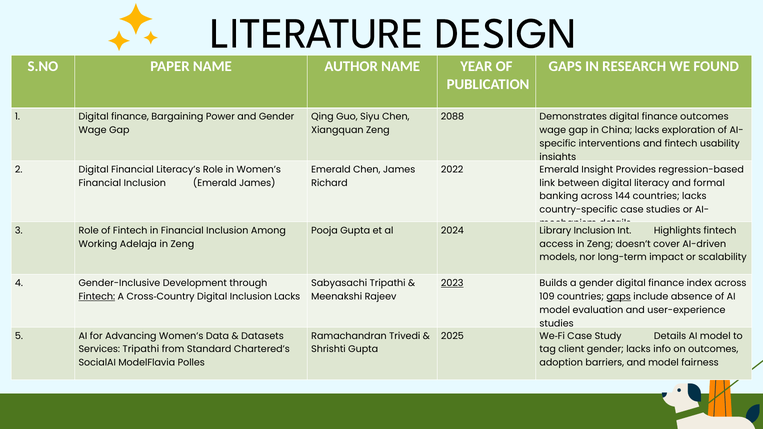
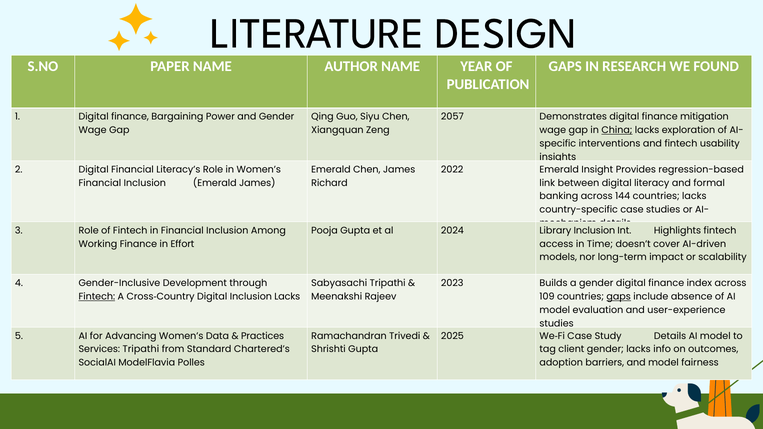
2088: 2088 -> 2057 (452, 117)
finance outcomes: outcomes -> mitigation (704, 117)
China underline: none -> present (617, 130)
Working Adelaja: Adelaja -> Finance (138, 244)
Zeng: Zeng -> Effort (182, 244)
access in Zeng: Zeng -> Time (600, 244)
2023 underline: present -> none (452, 283)
Datasets: Datasets -> Practices (263, 336)
